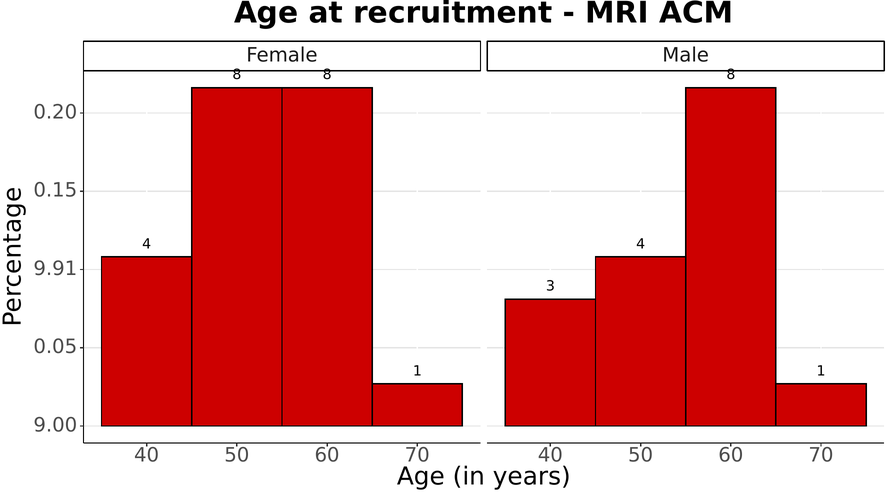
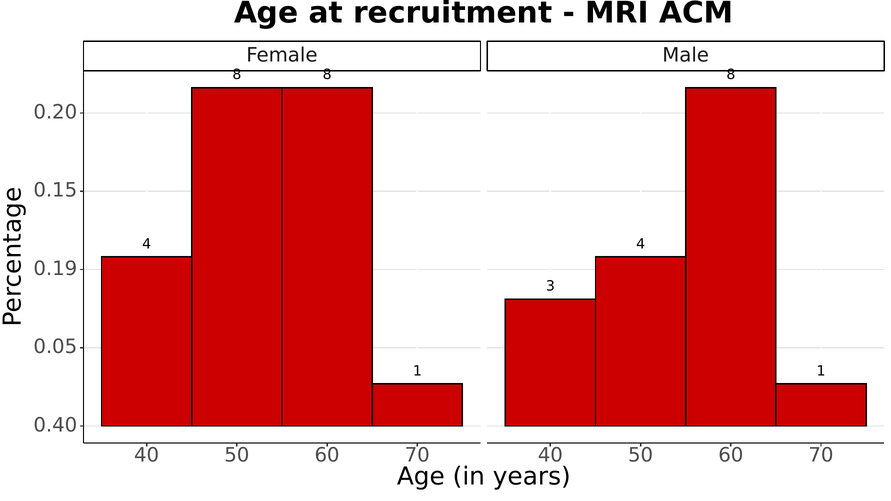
9.91: 9.91 -> 0.19 (55, 269)
9.00: 9.00 -> 0.40 (55, 425)
